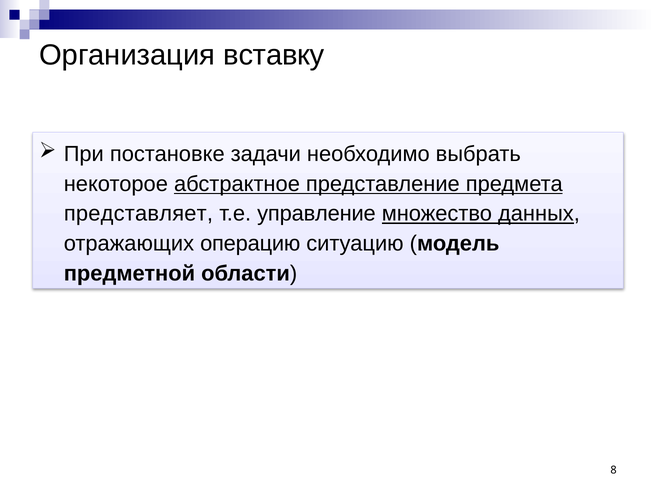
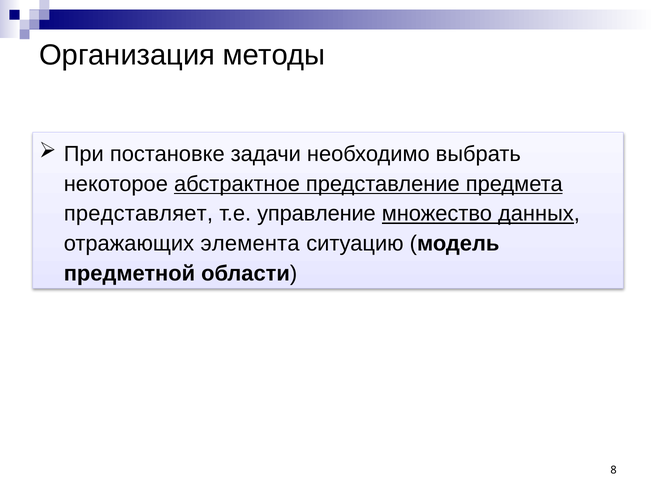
вставку: вставку -> методы (274, 55)
операцию: операцию -> элемента (250, 244)
